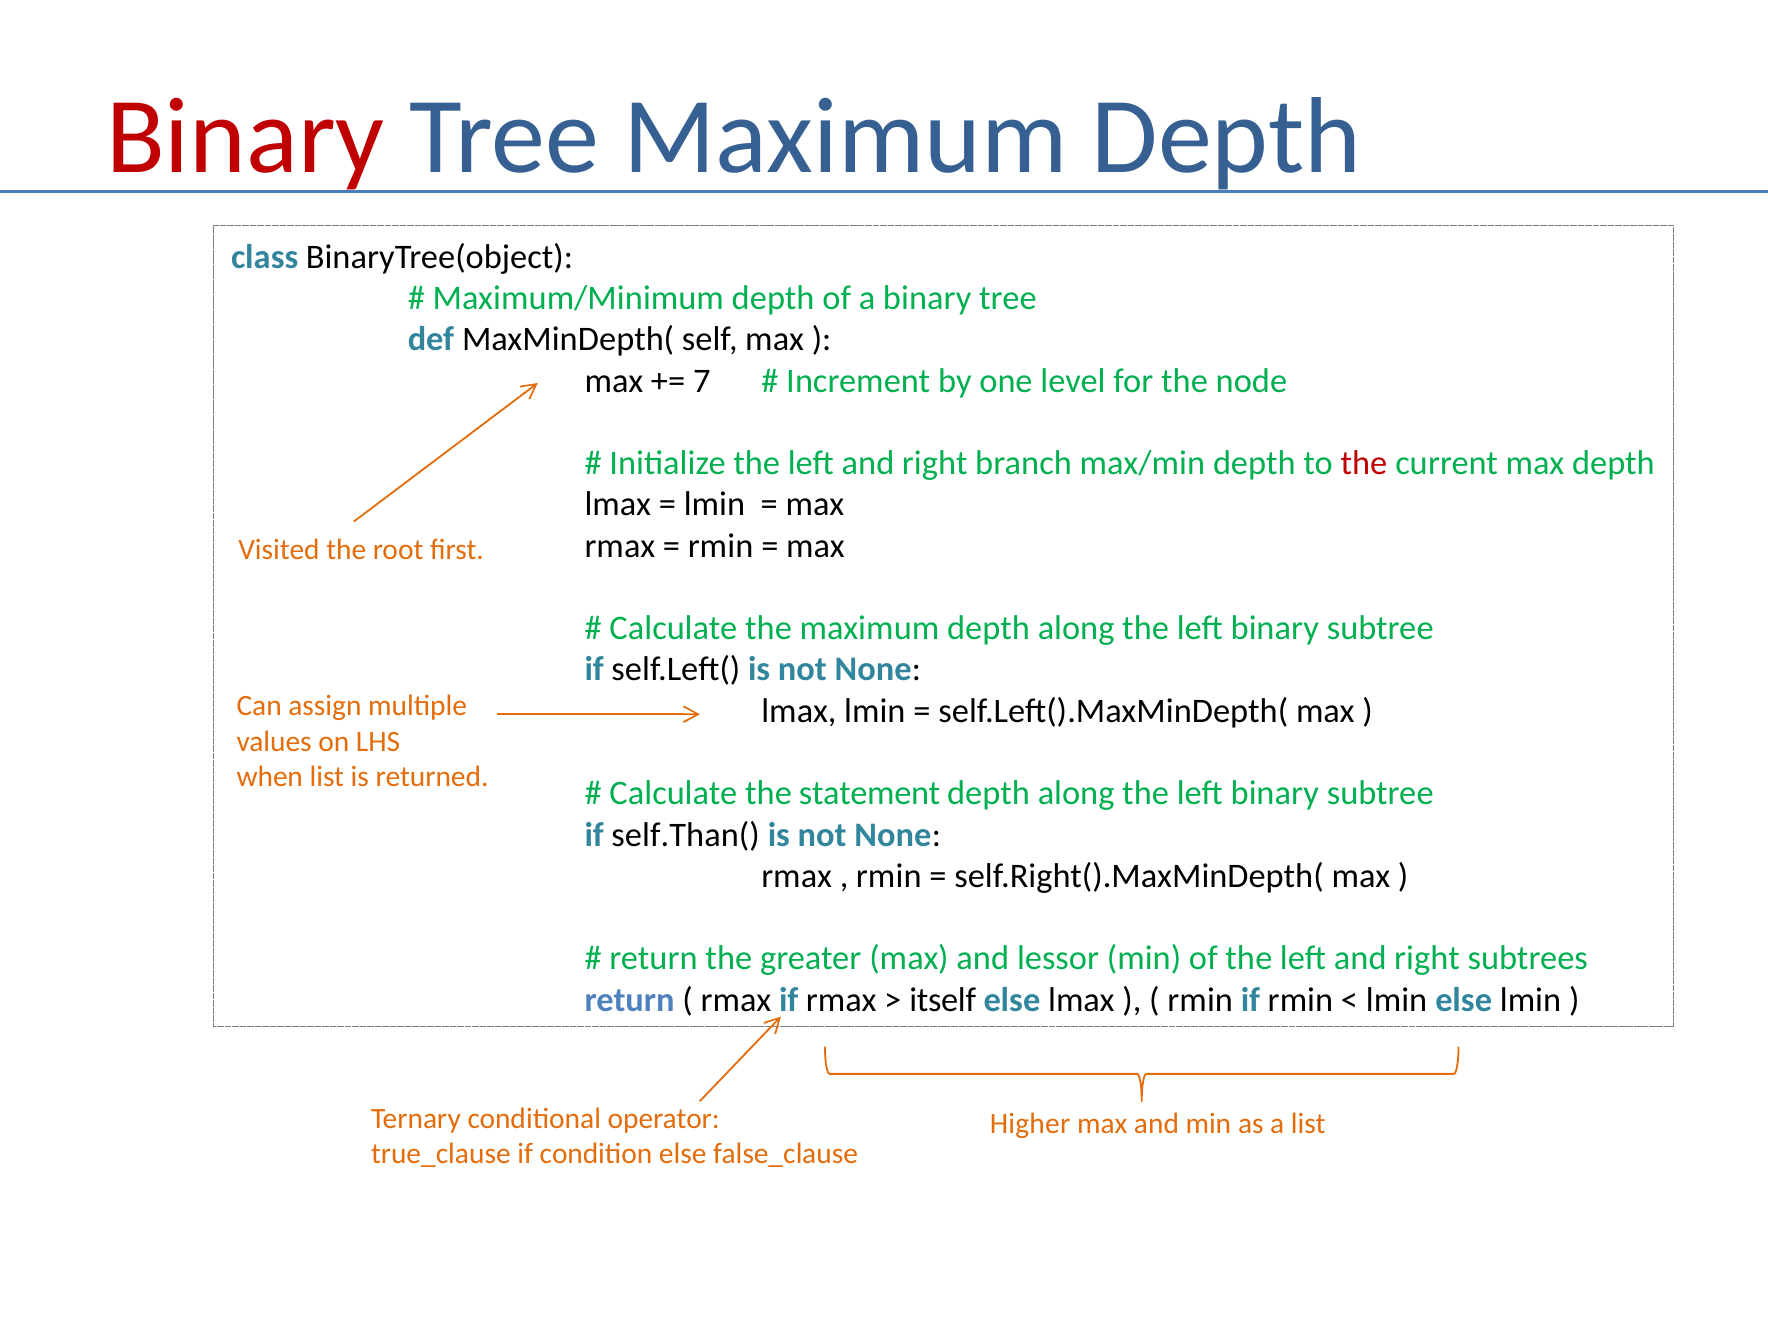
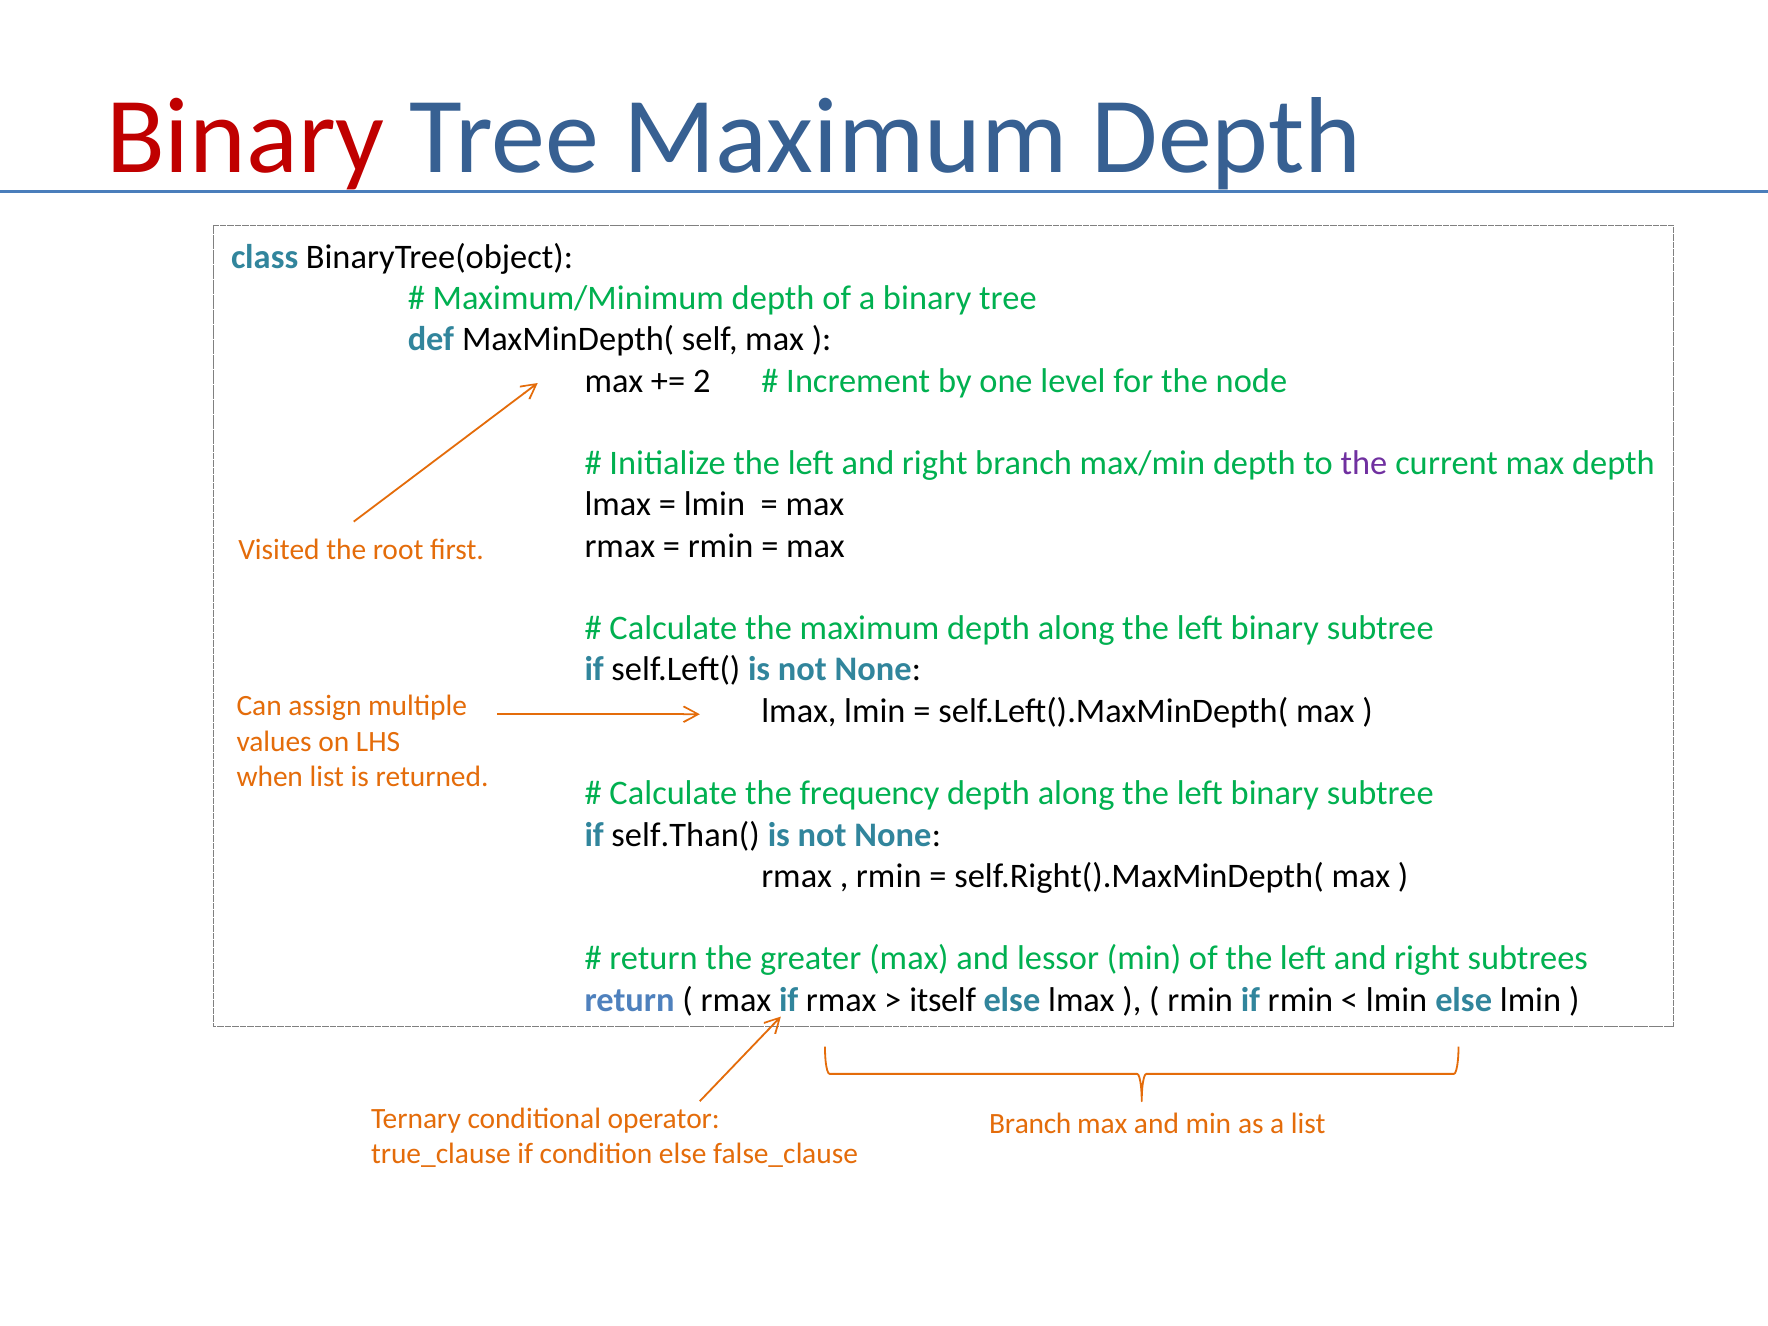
7: 7 -> 2 (702, 381)
the colour: red -> purple (1364, 463)
statement: statement -> frequency (869, 793)
Higher: Higher -> Branch (1030, 1123)
